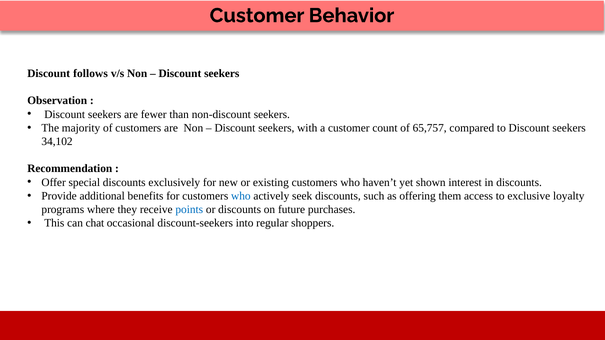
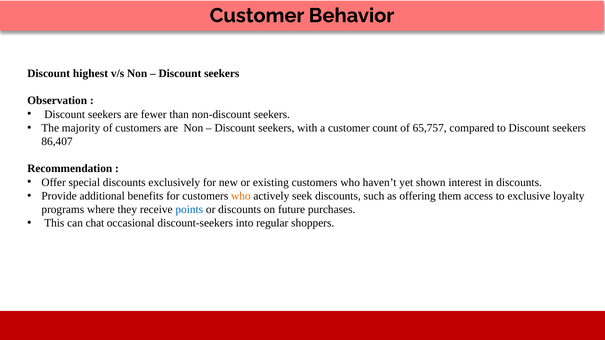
follows: follows -> highest (90, 74)
34,102: 34,102 -> 86,407 (57, 142)
who colour: blue -> orange (241, 196)
